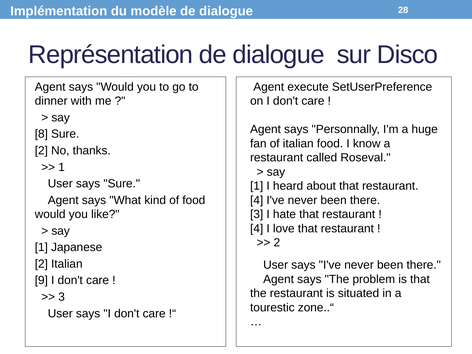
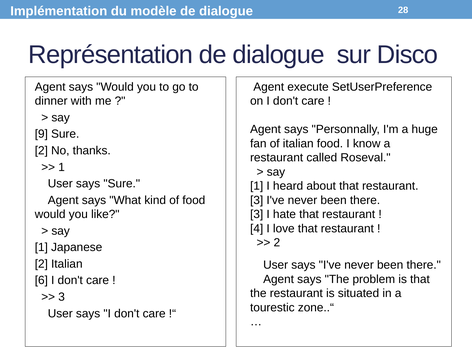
8: 8 -> 9 (41, 134)
4: 4 -> 3 (257, 200)
9: 9 -> 6 (41, 280)
